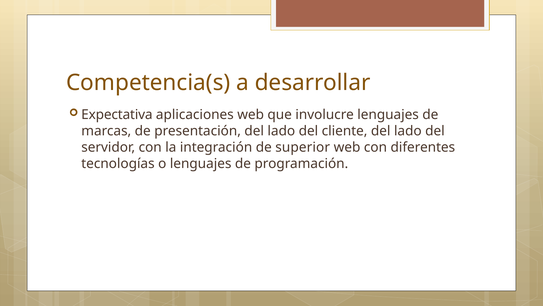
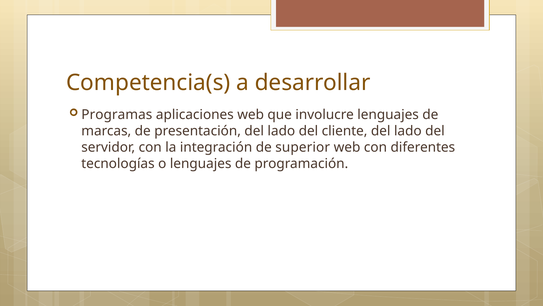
Expectativa: Expectativa -> Programas (117, 115)
